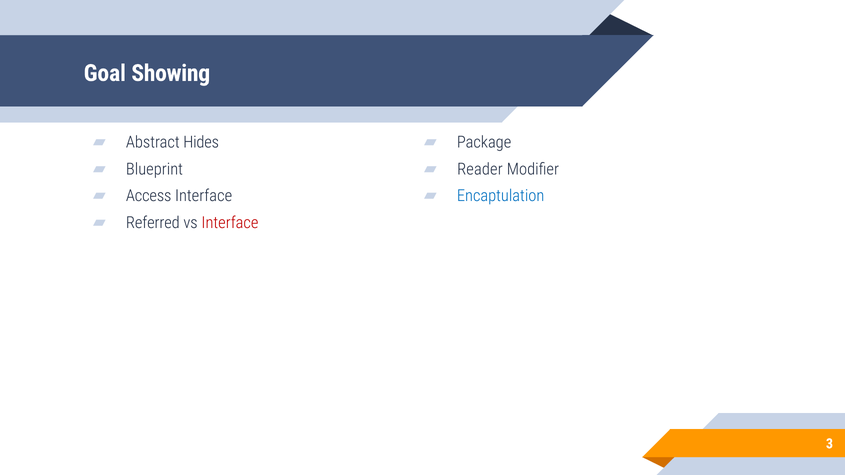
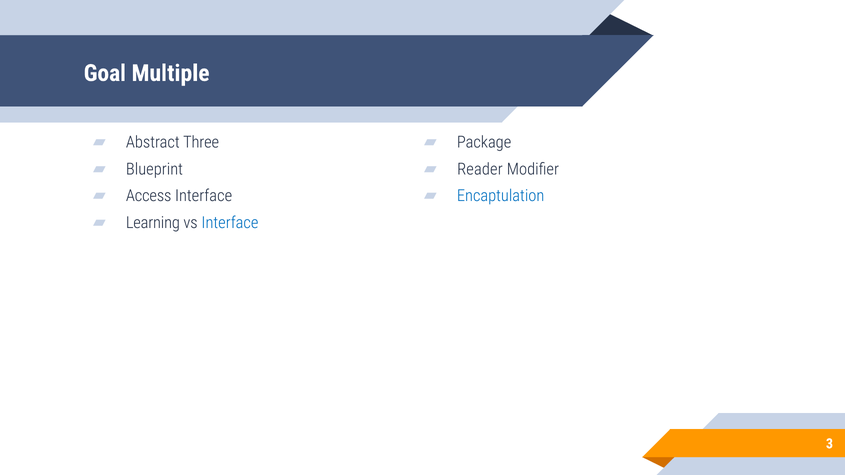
Showing: Showing -> Multiple (171, 73)
Hides: Hides -> Three (201, 142)
Referred: Referred -> Learning (153, 223)
Interface colour: red -> blue (230, 223)
